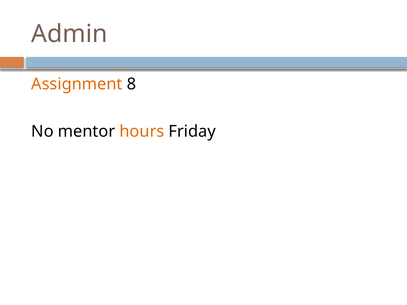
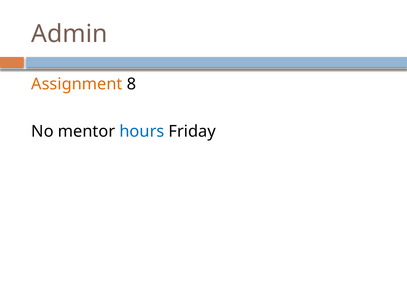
hours colour: orange -> blue (142, 131)
